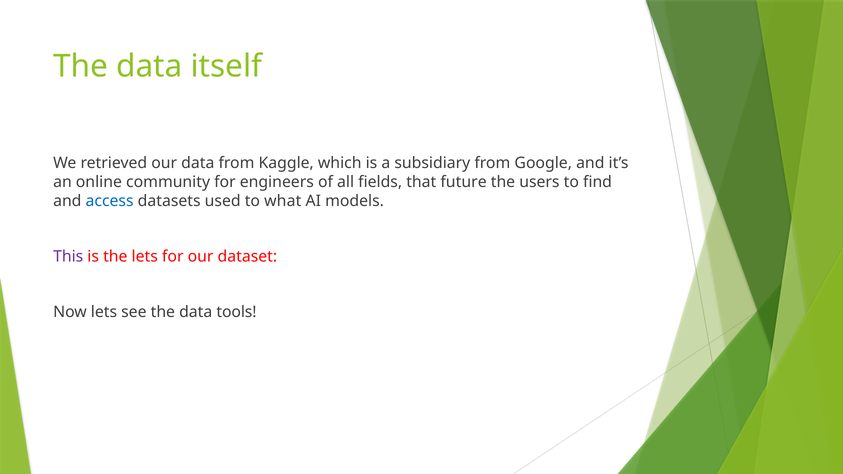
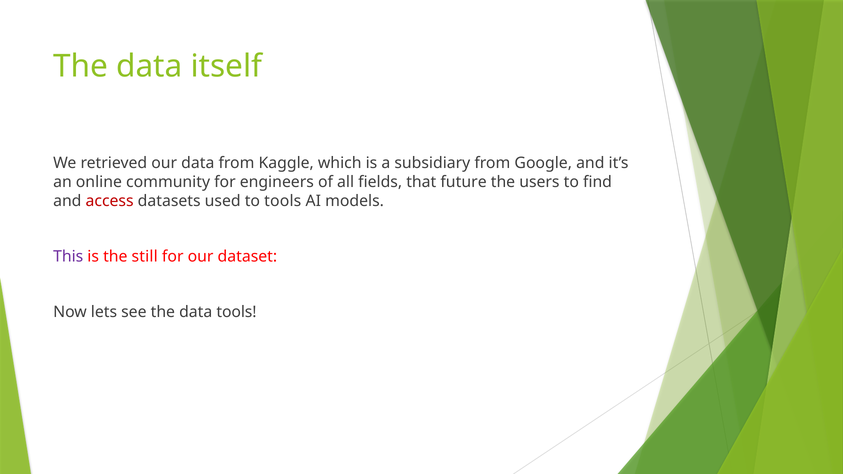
access colour: blue -> red (110, 201)
to what: what -> tools (283, 201)
the lets: lets -> still (145, 257)
